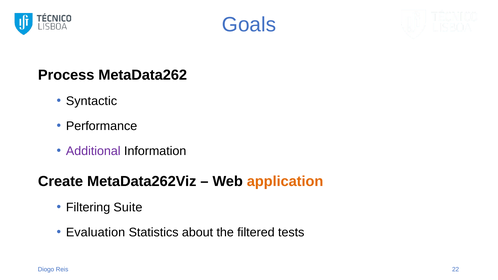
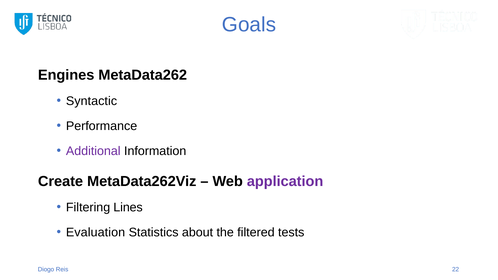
Process: Process -> Engines (66, 75)
application colour: orange -> purple (285, 181)
Suite: Suite -> Lines (128, 208)
